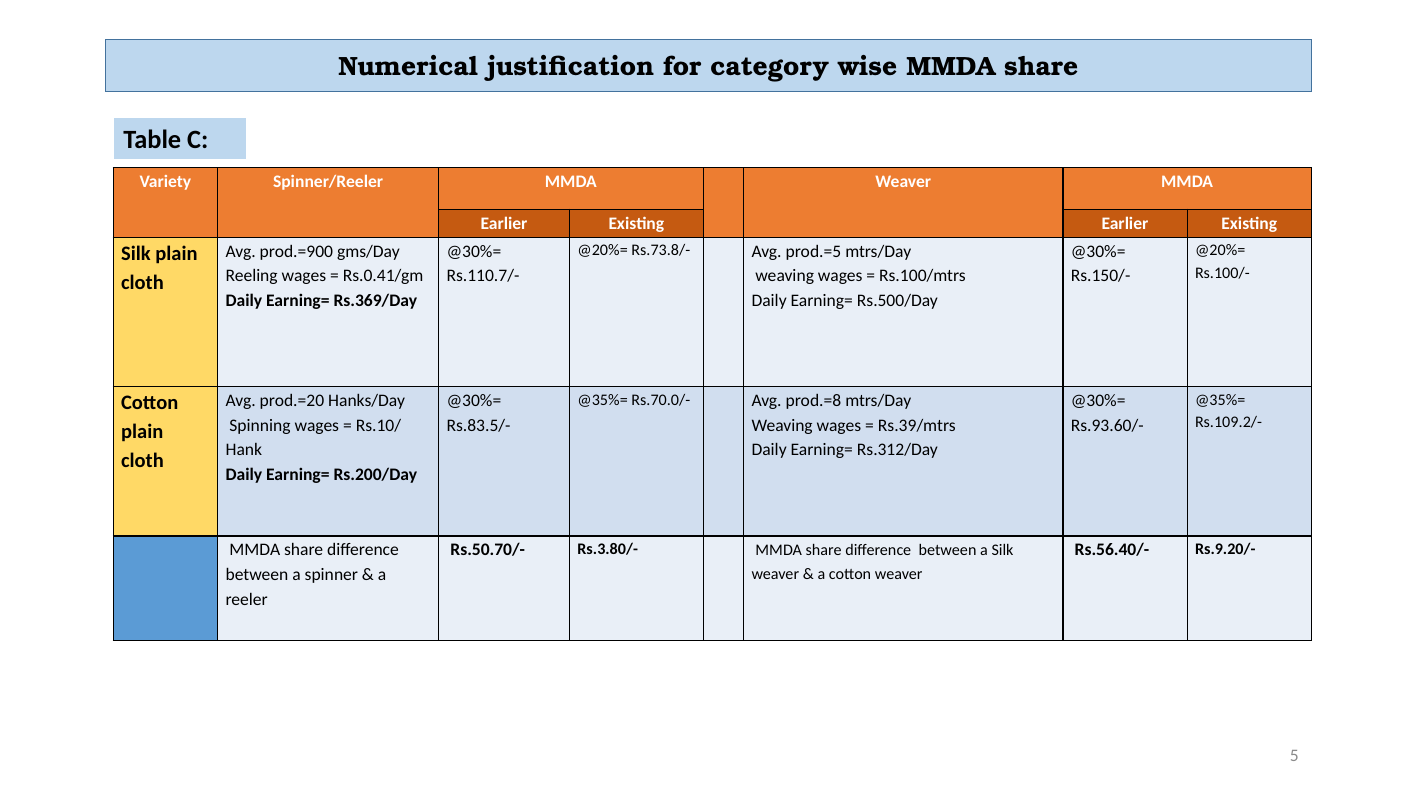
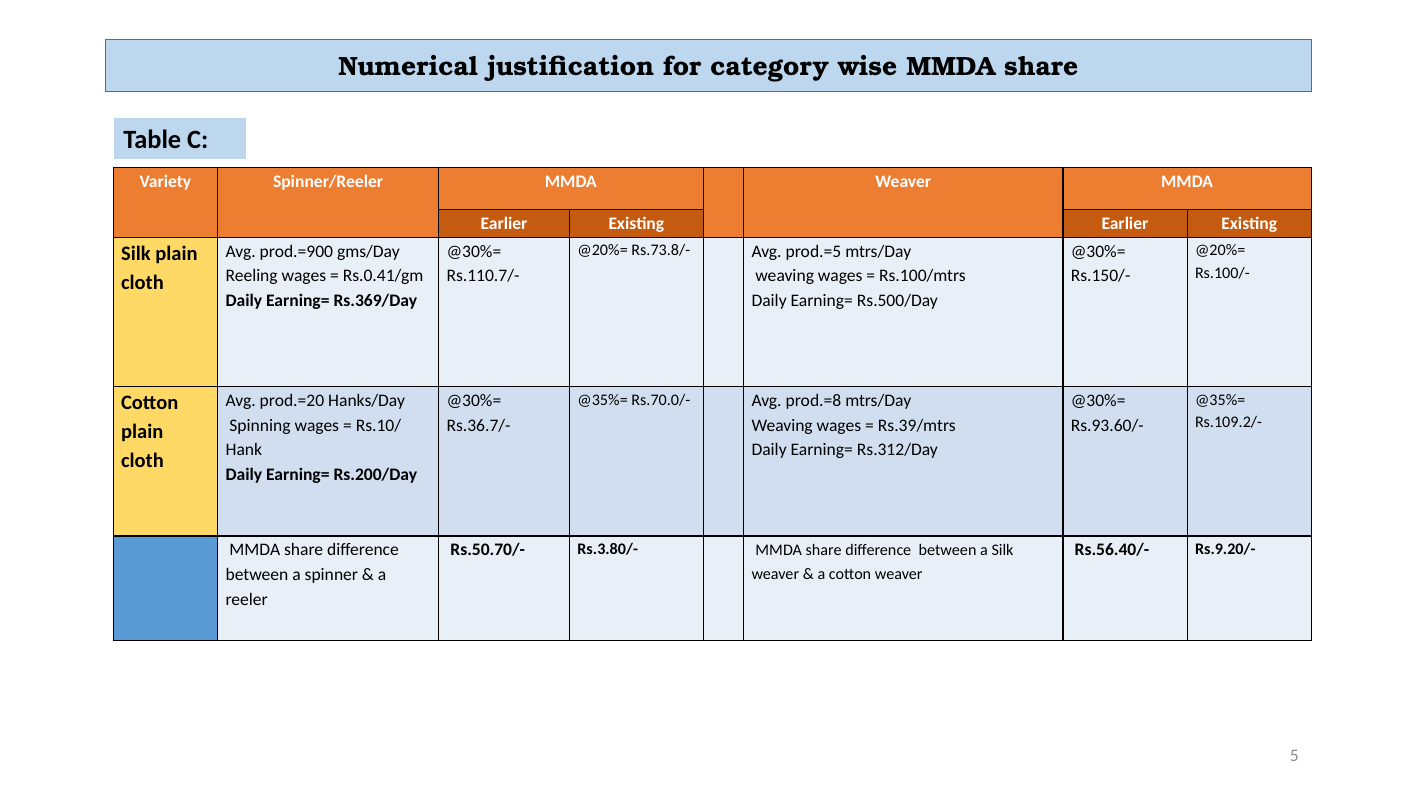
Rs.83.5/-: Rs.83.5/- -> Rs.36.7/- (479, 425)
